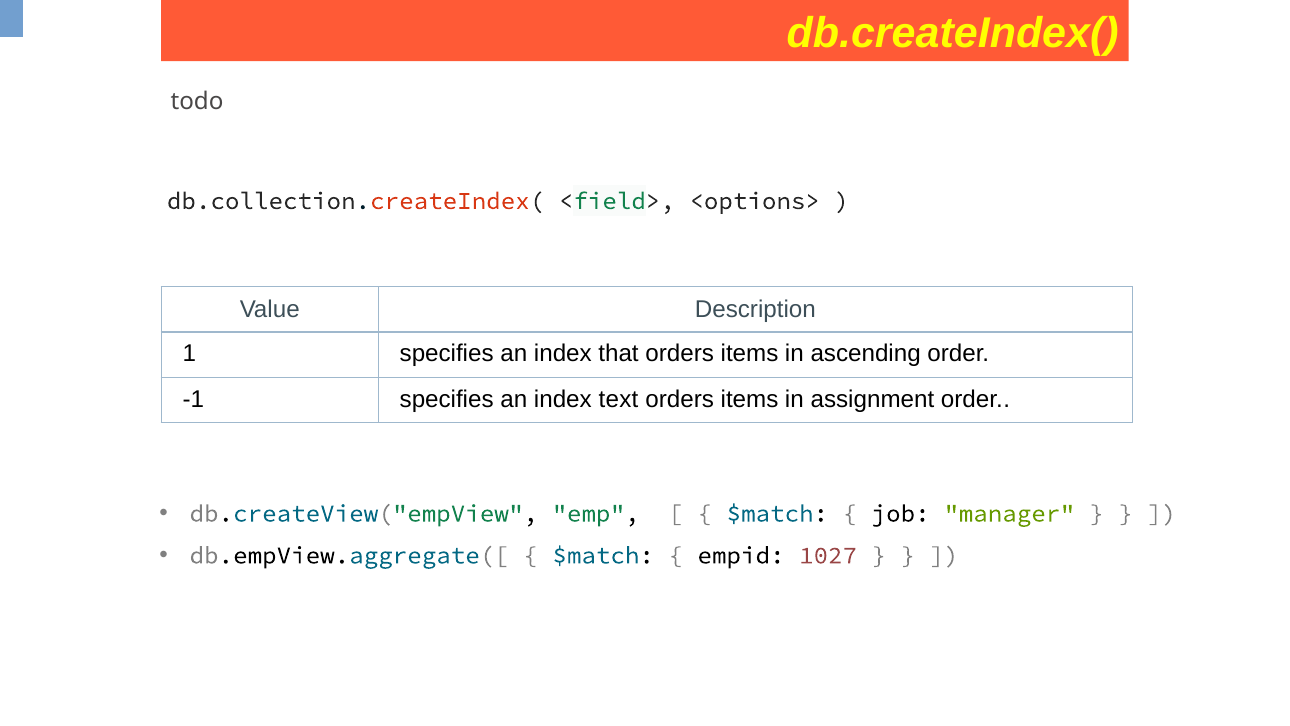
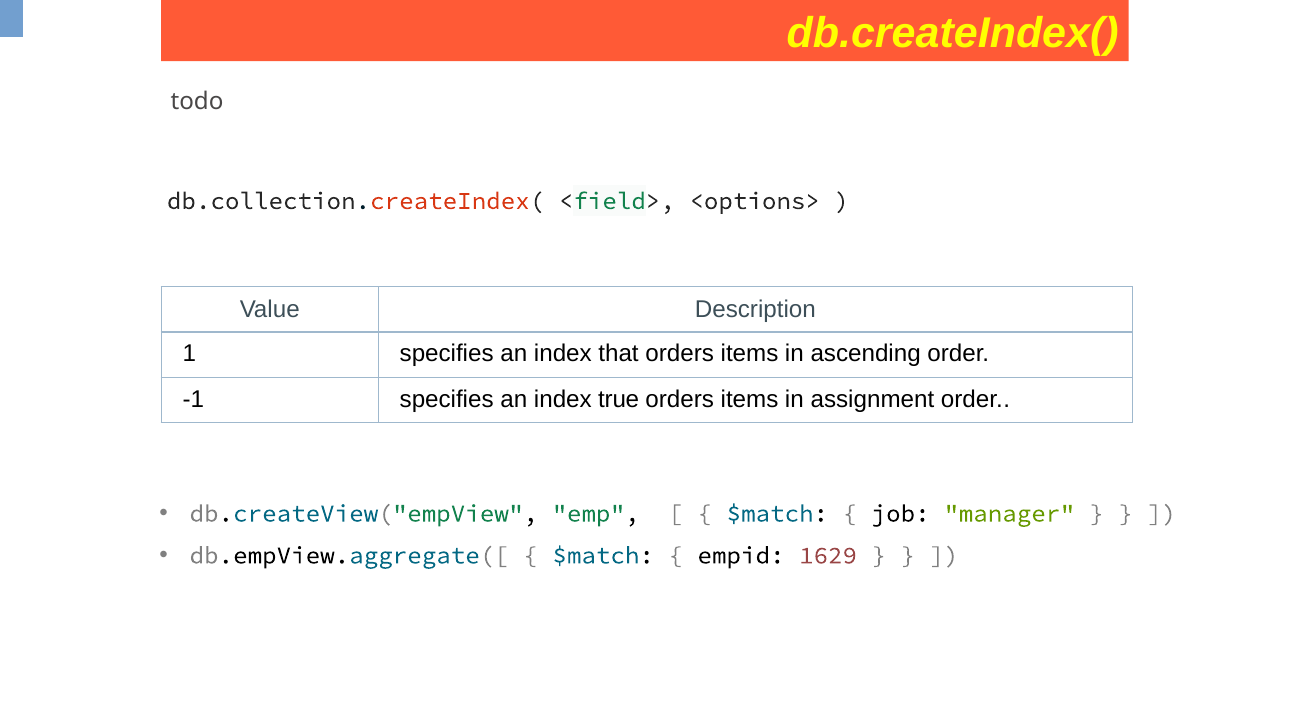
text: text -> true (619, 399)
1027: 1027 -> 1629 (828, 555)
